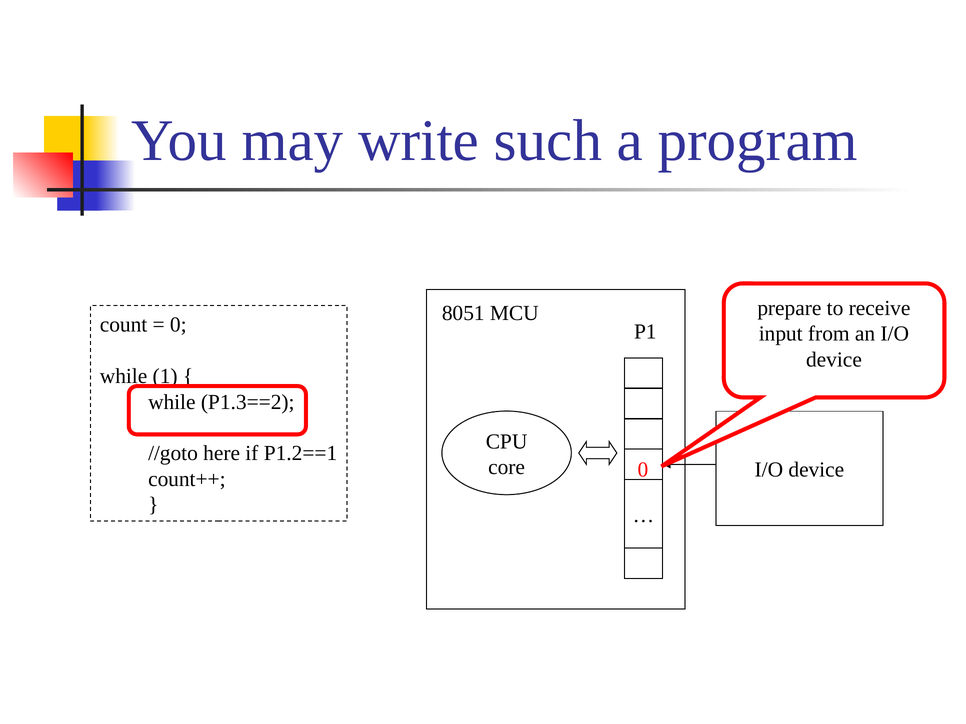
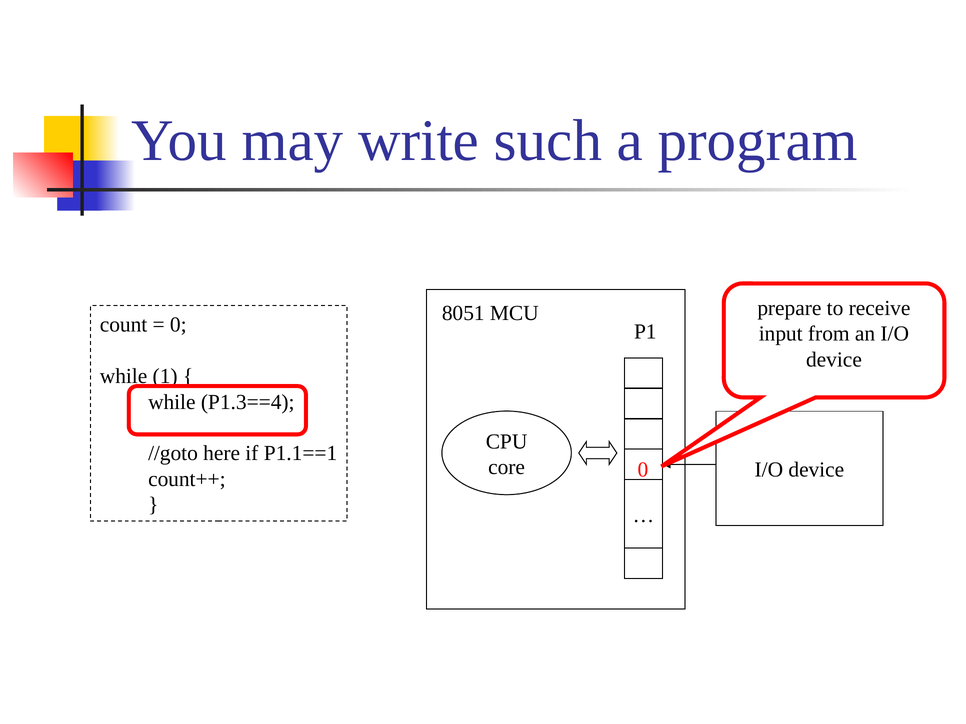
P1.3==2: P1.3==2 -> P1.3==4 (248, 402)
P1.2==1: P1.2==1 -> P1.1==1 (300, 454)
